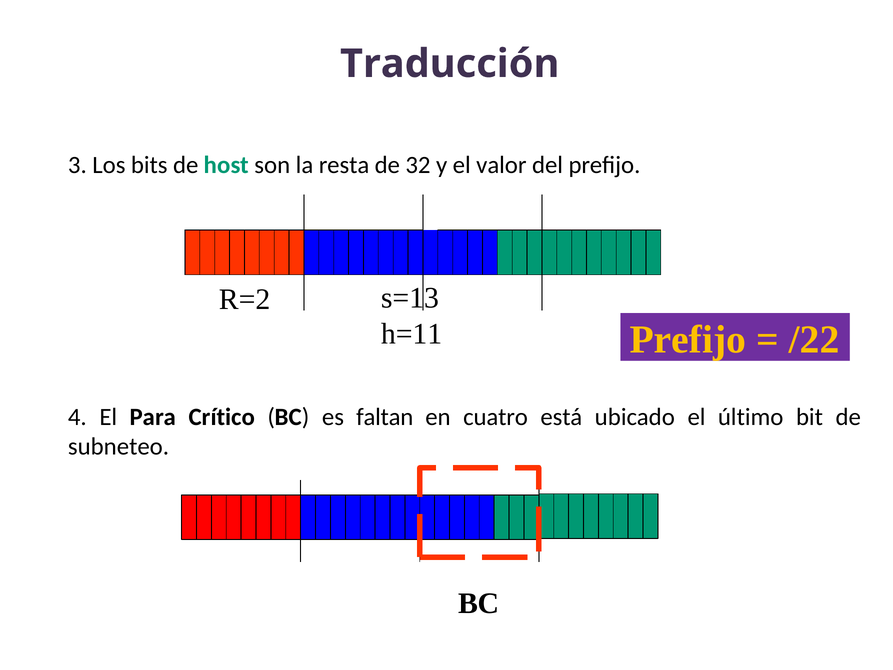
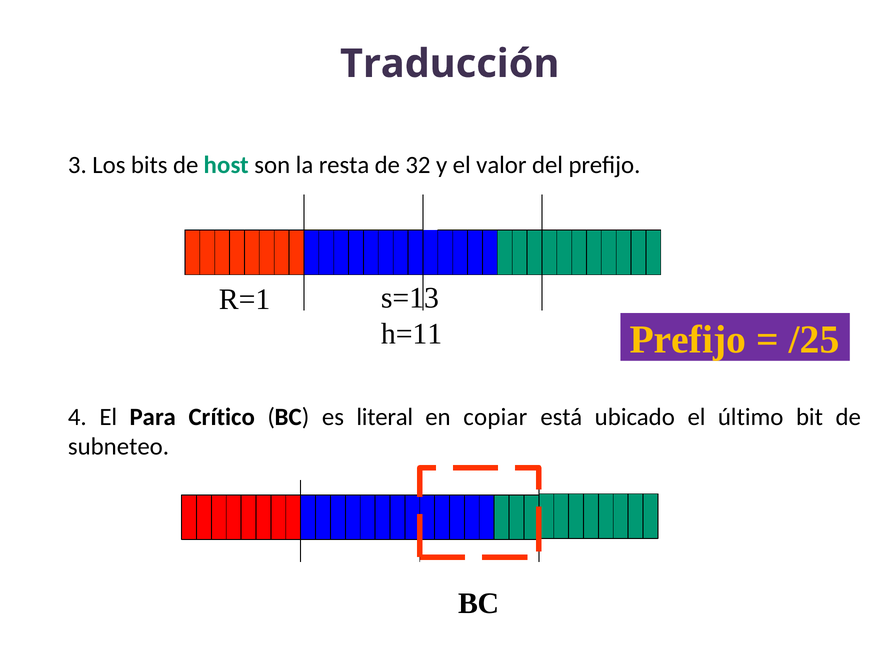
R=2: R=2 -> R=1 (245, 299)
/22: /22 -> /25 (814, 340)
faltan: faltan -> literal (385, 417)
cuatro: cuatro -> copiar (495, 417)
